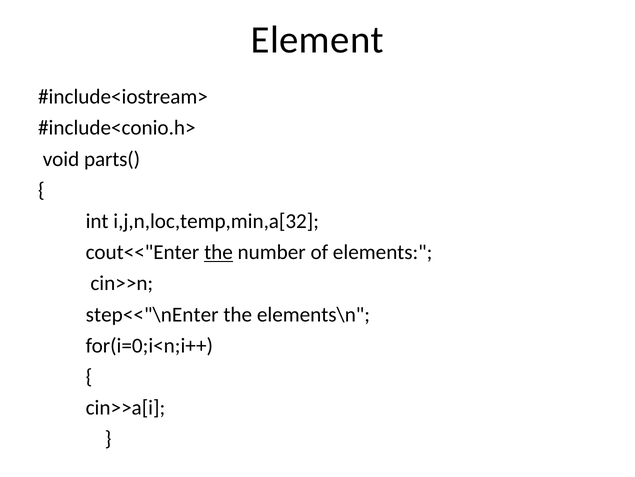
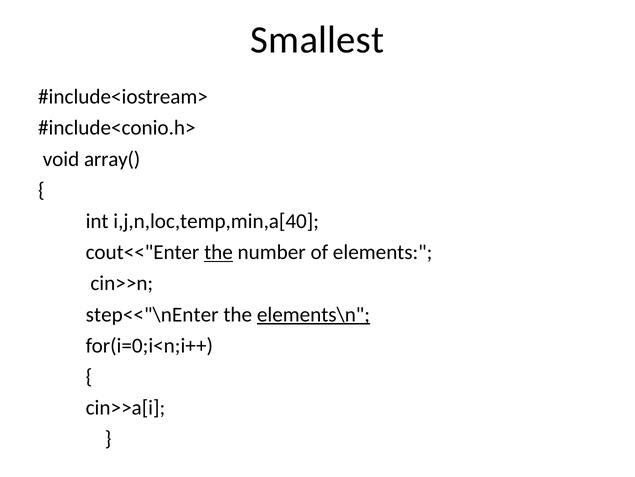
Element: Element -> Smallest (317, 40)
parts(: parts( -> array( (112, 159)
i,j,n,loc,temp,min,a[32: i,j,n,loc,temp,min,a[32 -> i,j,n,loc,temp,min,a[40 (216, 221)
elements\n underline: none -> present (313, 314)
